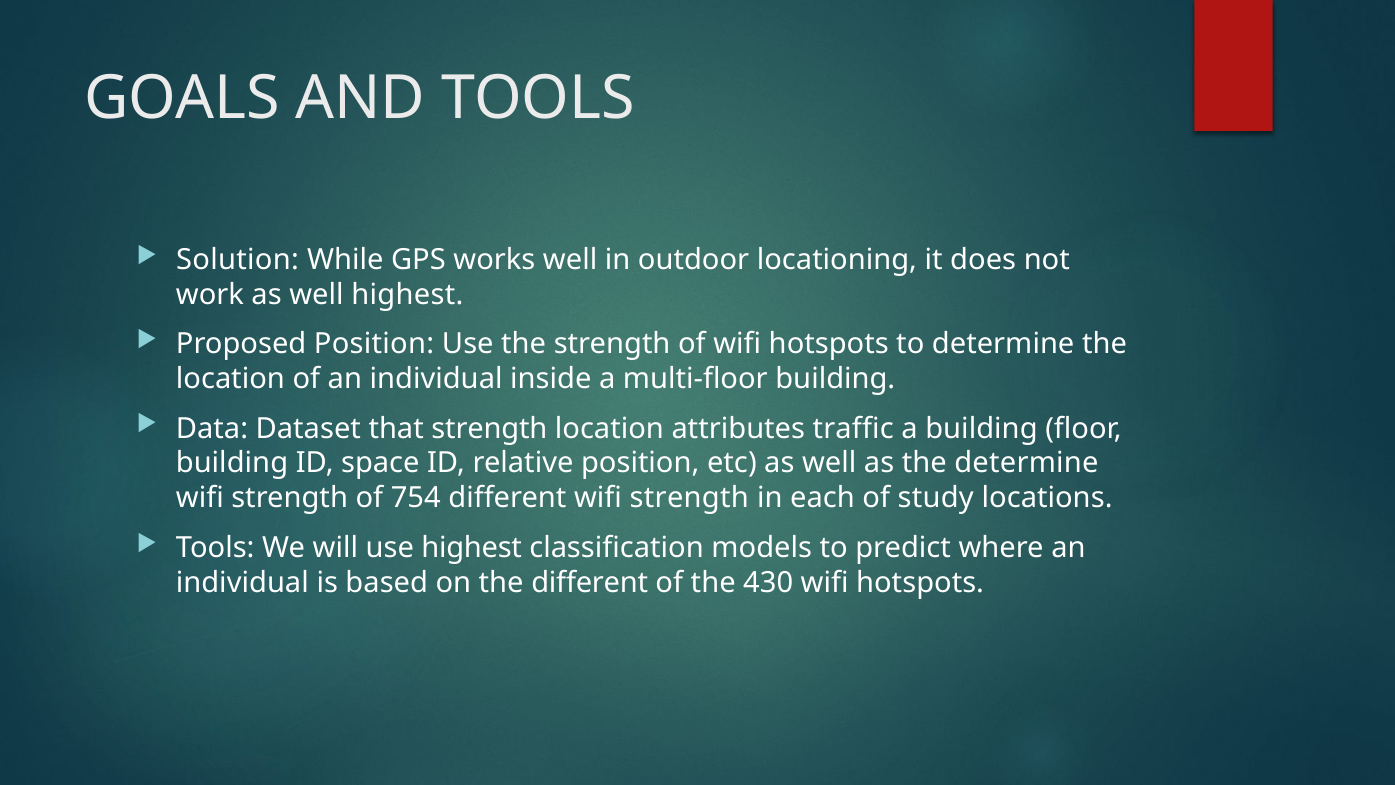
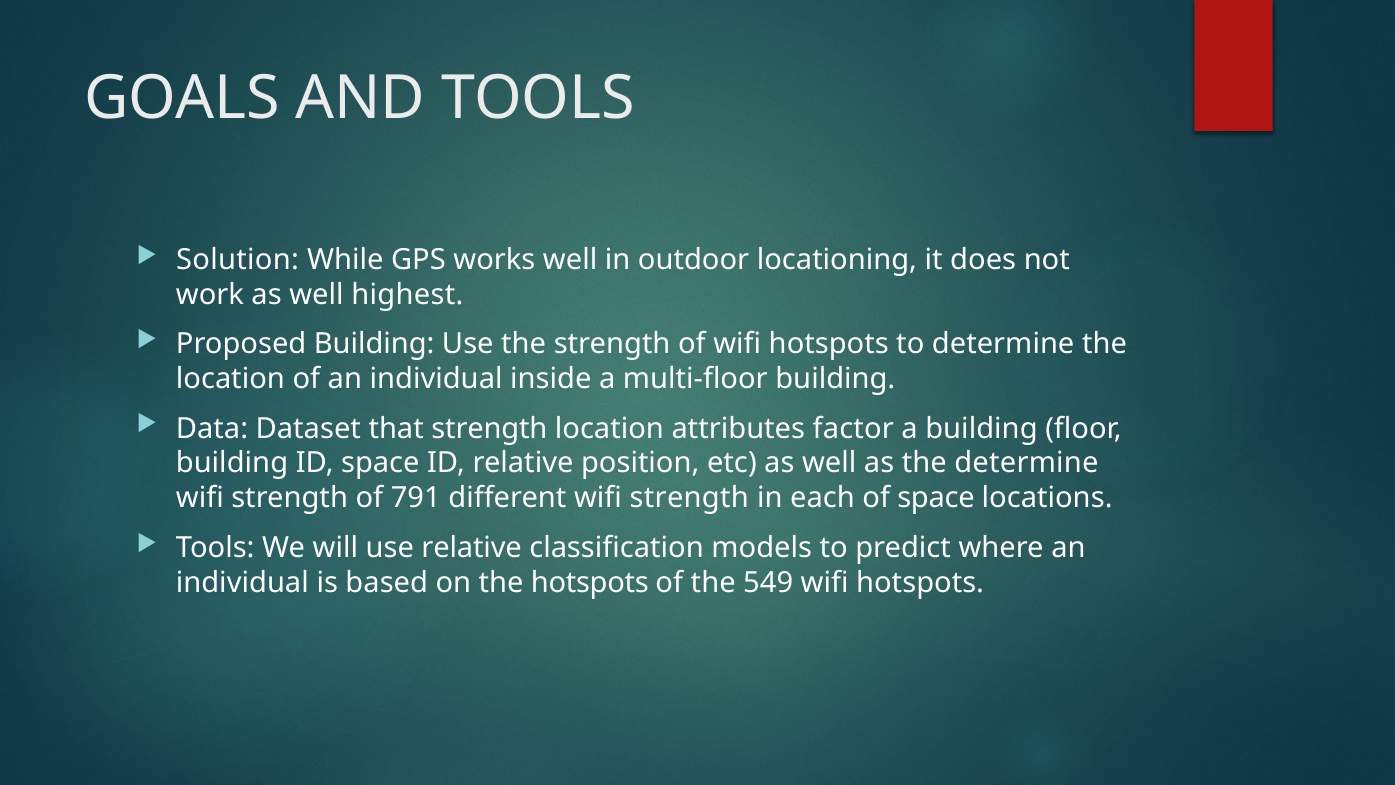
Proposed Position: Position -> Building (374, 344)
traffic: traffic -> factor (853, 428)
754: 754 -> 791 (416, 498)
of study: study -> space (936, 498)
use highest: highest -> relative (472, 547)
the different: different -> hotspots (590, 582)
430: 430 -> 549 (768, 582)
